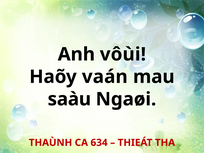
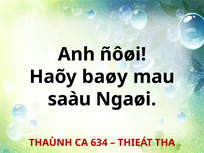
vôùi: vôùi -> ñôøi (123, 54)
vaán: vaán -> baøy (105, 77)
